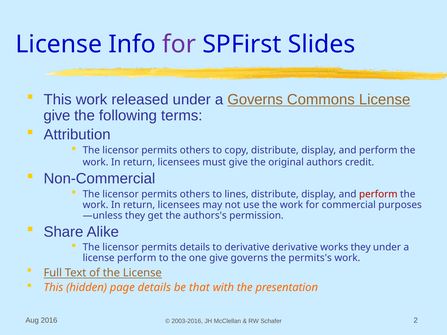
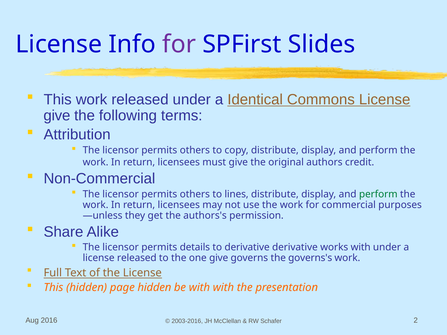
a Governs: Governs -> Identical (255, 100)
perform colour: red -> green (378, 194)
works they: they -> with (361, 247)
license perform: perform -> released (137, 258)
permits's: permits's -> governs's (310, 258)
page details: details -> hidden (154, 288)
be that: that -> with (199, 288)
